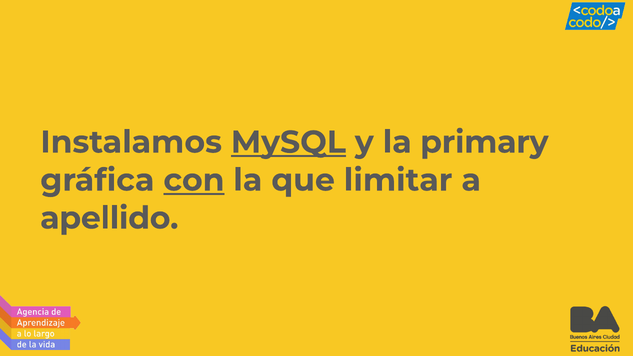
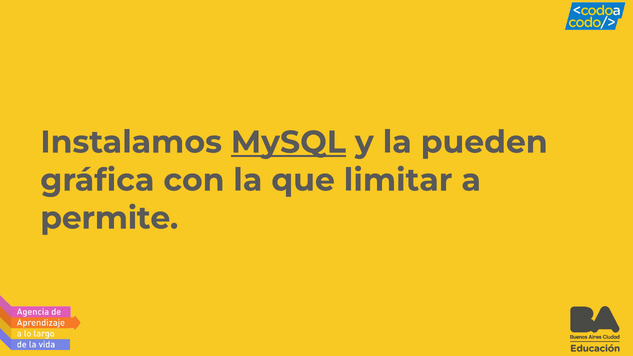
primary: primary -> pueden (484, 142)
con underline: present -> none (194, 180)
apellido: apellido -> permite (109, 218)
